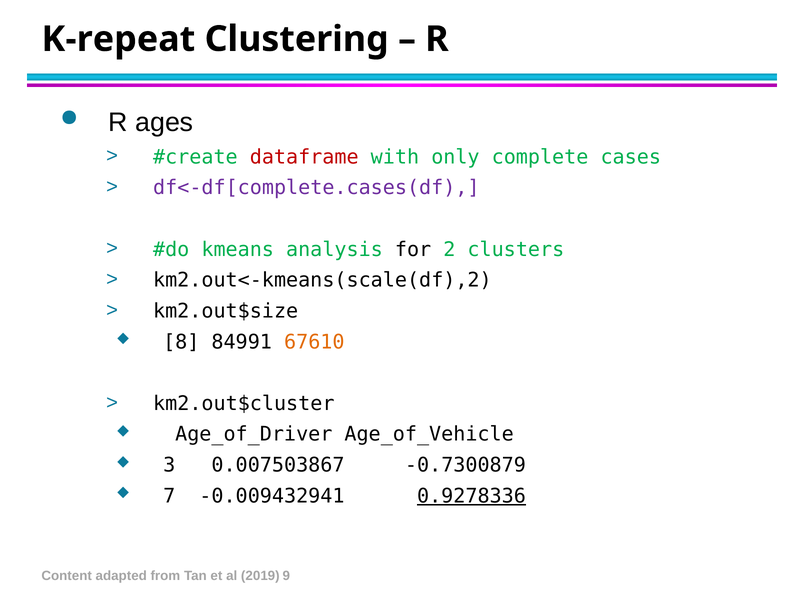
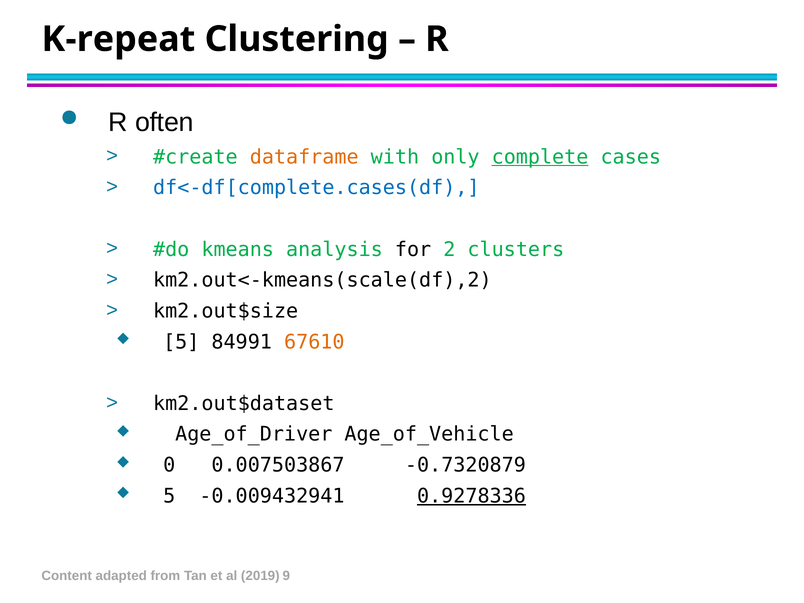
ages: ages -> often (164, 123)
dataframe colour: red -> orange (304, 157)
complete underline: none -> present (540, 157)
df<-df[complete.cases(df colour: purple -> blue (316, 188)
8: 8 -> 5 (181, 342)
km2.out$cluster: km2.out$cluster -> km2.out$dataset (244, 404)
3: 3 -> 0 (169, 465)
-0.7300879: -0.7300879 -> -0.7320879 (465, 465)
7: 7 -> 5 (169, 496)
